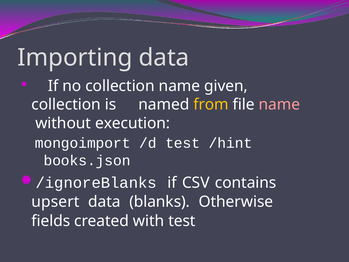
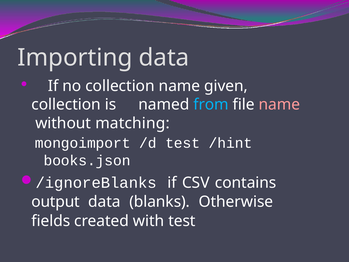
from colour: yellow -> light blue (211, 104)
execution: execution -> matching (132, 123)
upsert: upsert -> output (56, 202)
